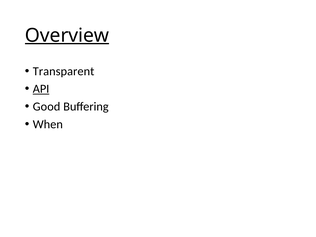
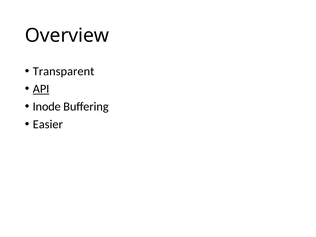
Overview underline: present -> none (67, 35)
Good: Good -> Inode (47, 107)
When: When -> Easier (48, 124)
